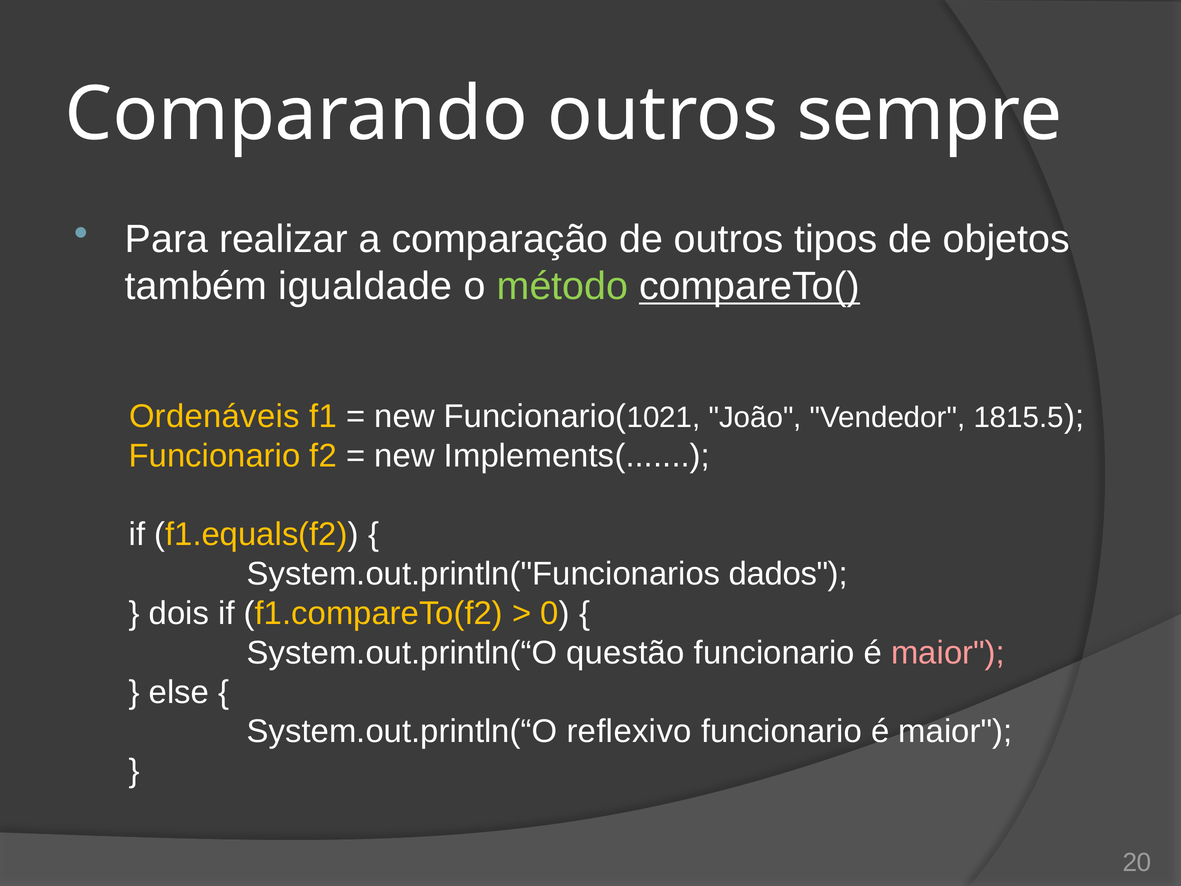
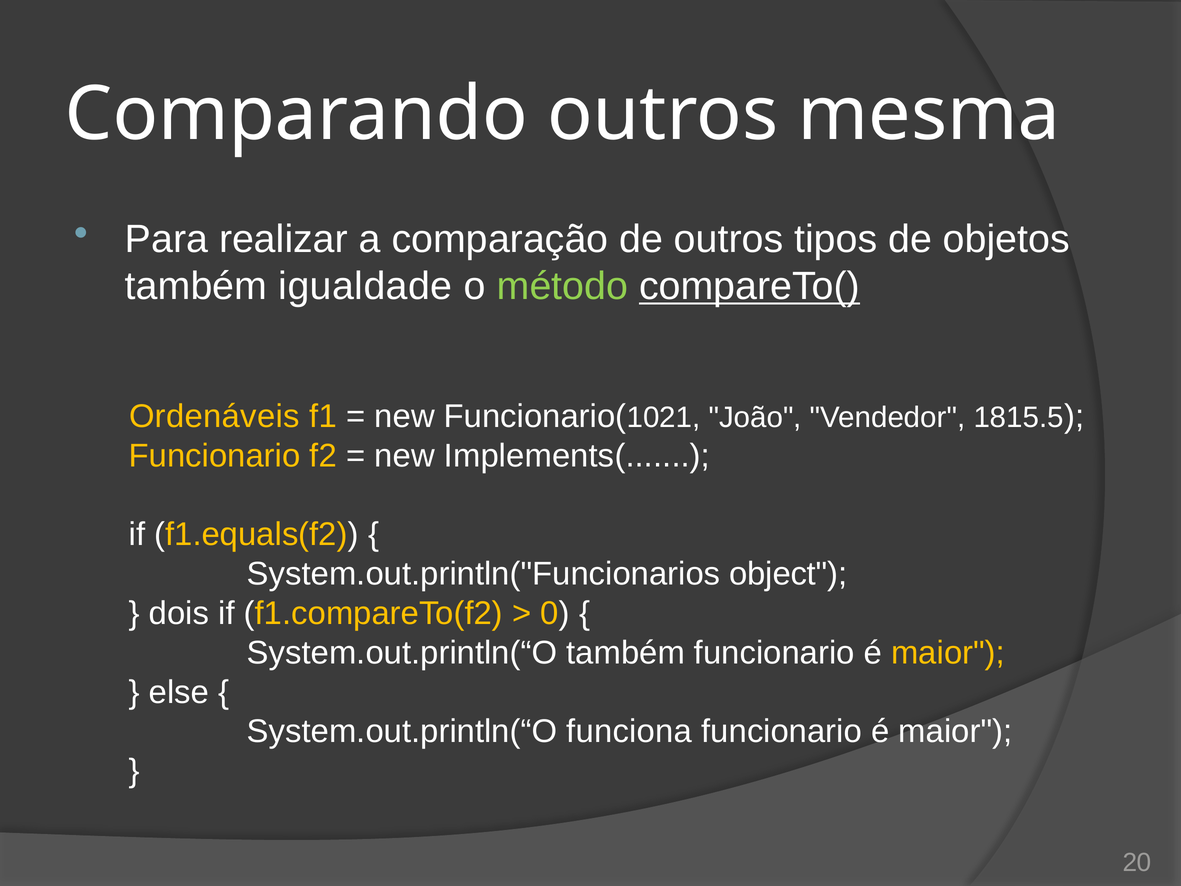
sempre: sempre -> mesma (929, 115)
dados: dados -> object (788, 574)
System.out.println(“O questão: questão -> também (626, 653)
maior colour: pink -> yellow (948, 653)
reflexivo: reflexivo -> funciona (629, 731)
